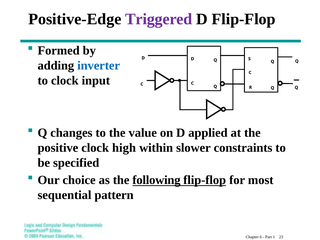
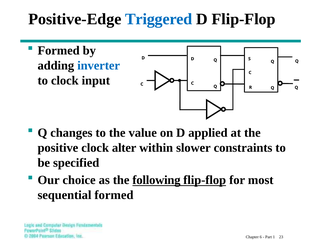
Triggered colour: purple -> blue (159, 19)
high: high -> alter (124, 148)
sequential pattern: pattern -> formed (114, 195)
